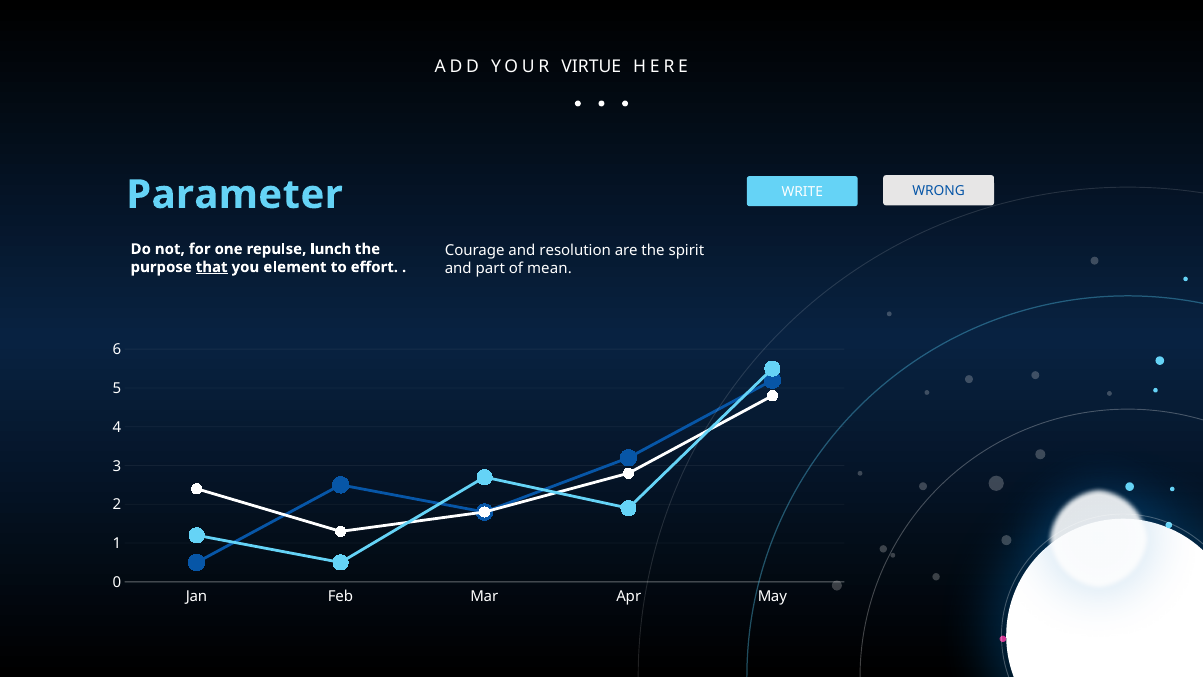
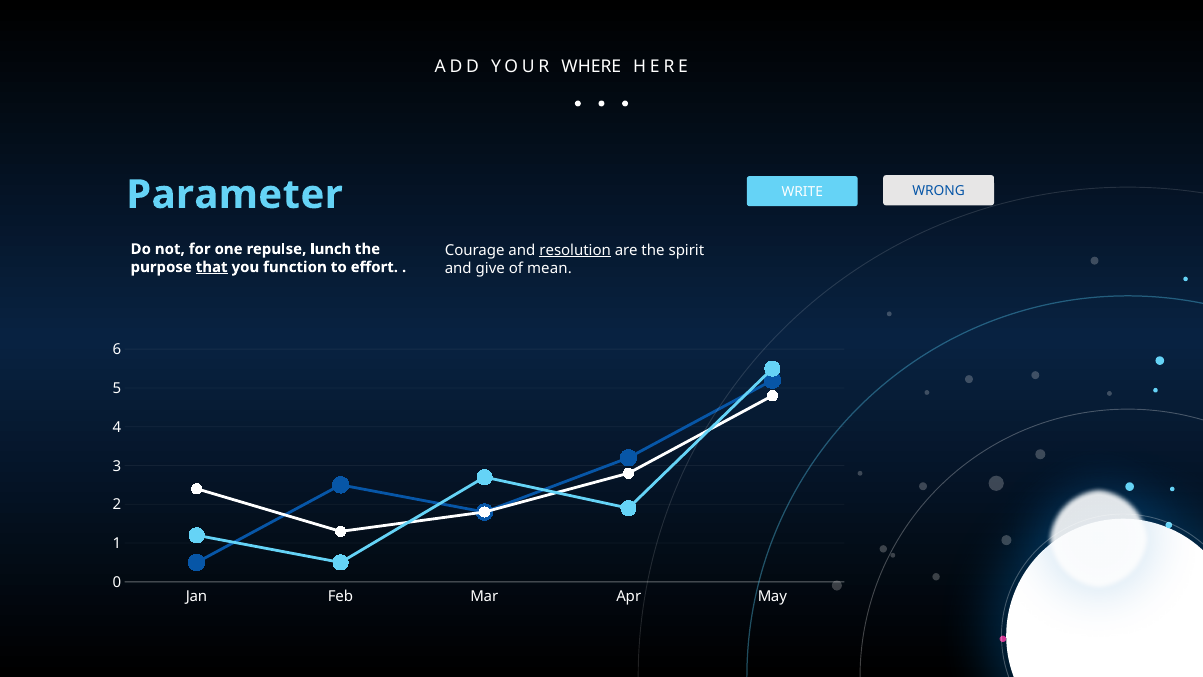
VIRTUE: VIRTUE -> WHERE (591, 67)
resolution underline: none -> present (575, 250)
part: part -> give (490, 268)
element: element -> function (295, 267)
